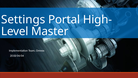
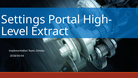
Master: Master -> Extract (50, 31)
